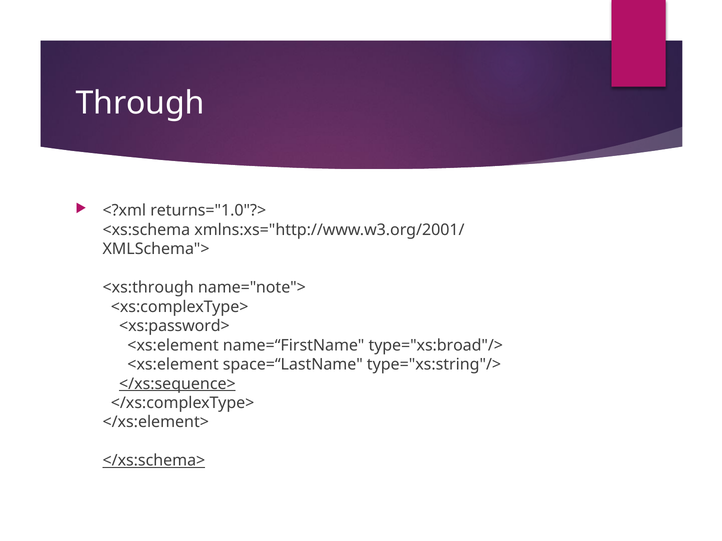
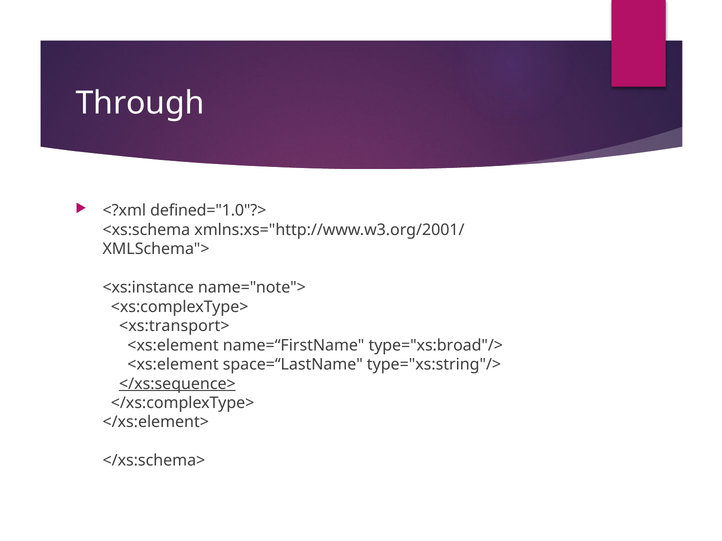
returns="1.0"?>: returns="1.0"?> -> defined="1.0"?> (208, 211)
<xs:through: <xs:through -> <xs:instance (148, 288)
<xs:password>: <xs:password> -> <xs:transport> (174, 326)
</xs:schema> underline: present -> none (154, 461)
